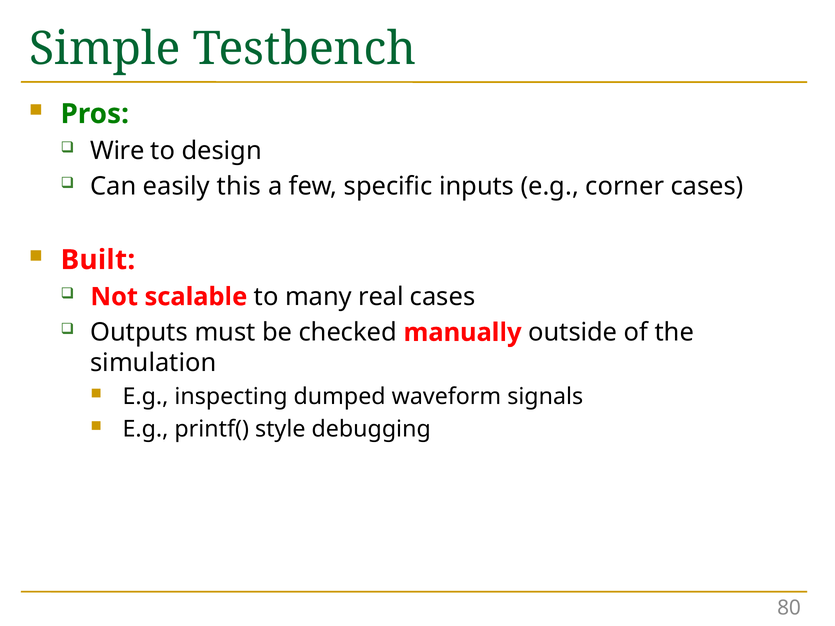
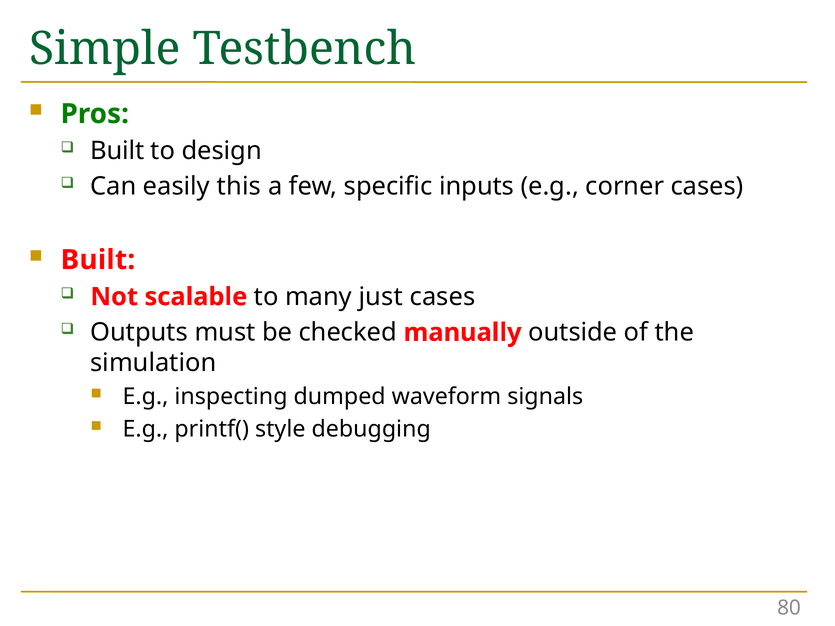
Wire: Wire -> Built (117, 151)
real: real -> just (381, 297)
